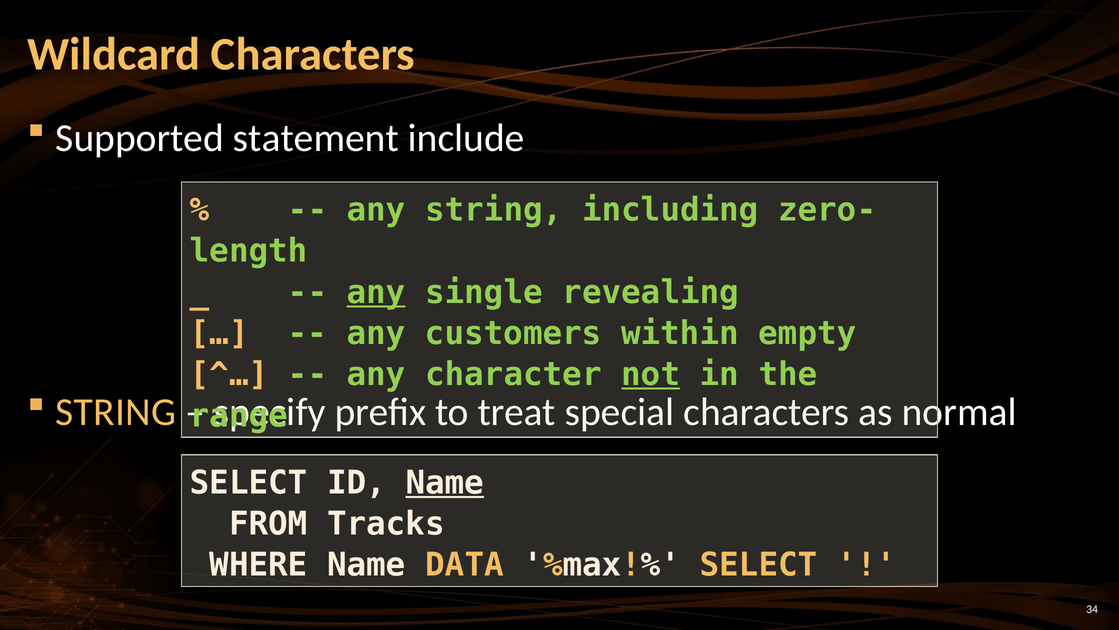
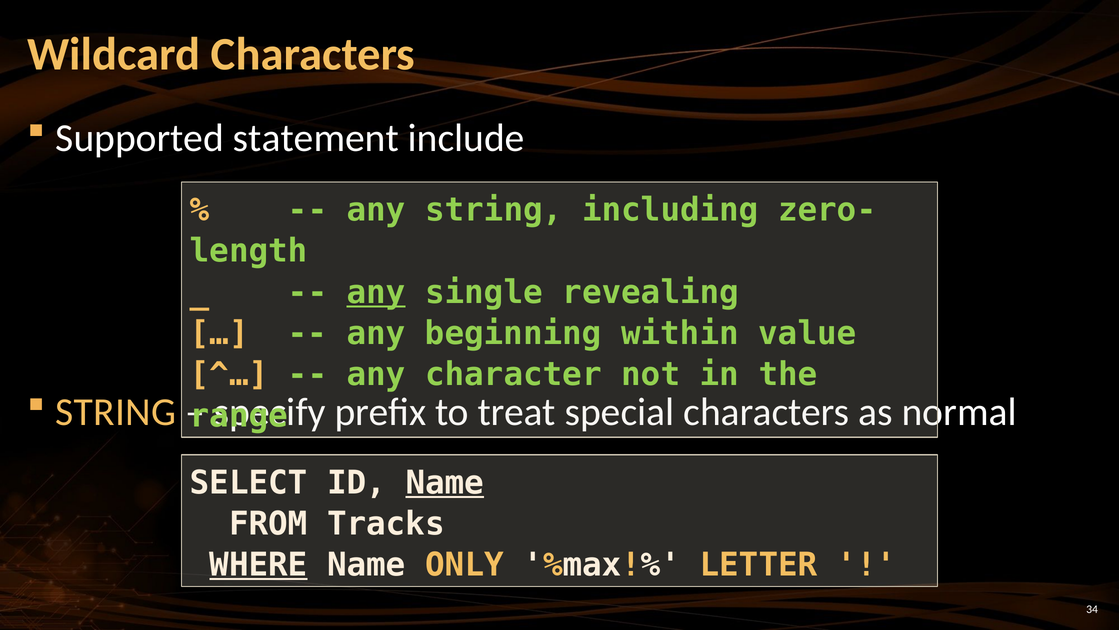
customers: customers -> beginning (513, 333)
empty: empty -> value (807, 333)
not underline: present -> none (651, 374)
WHERE underline: none -> present (259, 565)
DATA: DATA -> ONLY (465, 565)
%max!% SELECT: SELECT -> LETTER (759, 565)
